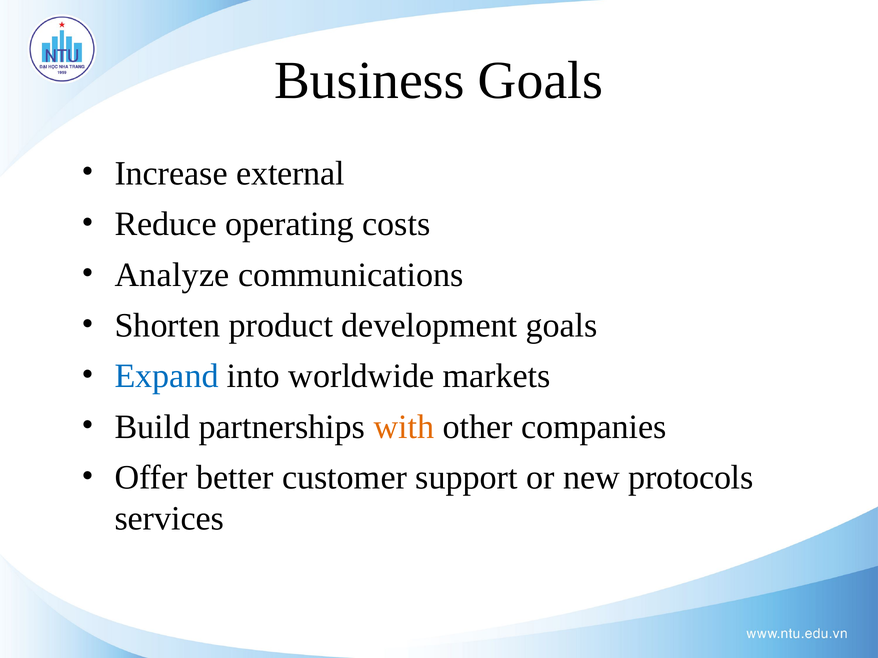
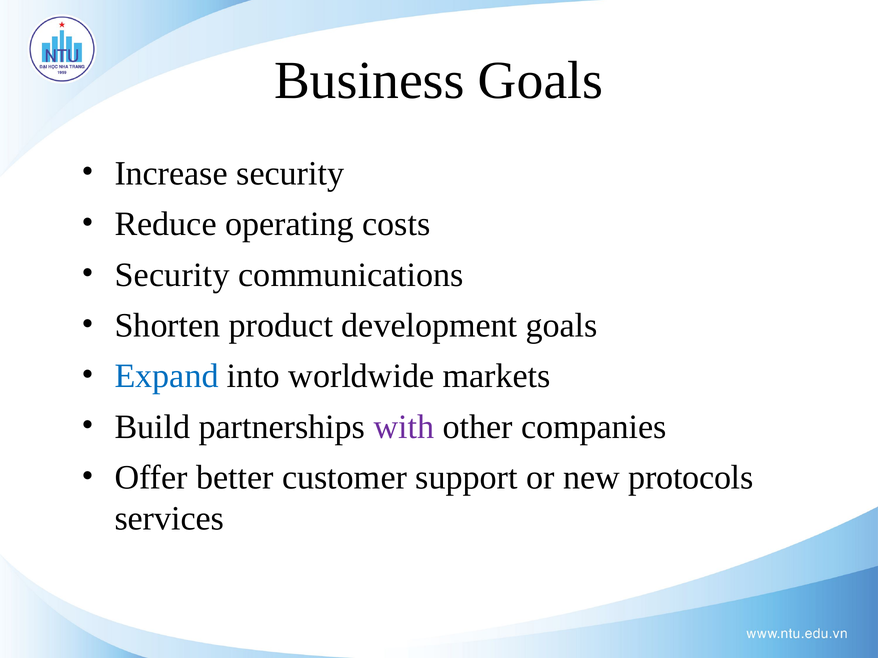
Increase external: external -> security (290, 174)
Analyze: Analyze -> Security (172, 275)
with colour: orange -> purple (404, 427)
